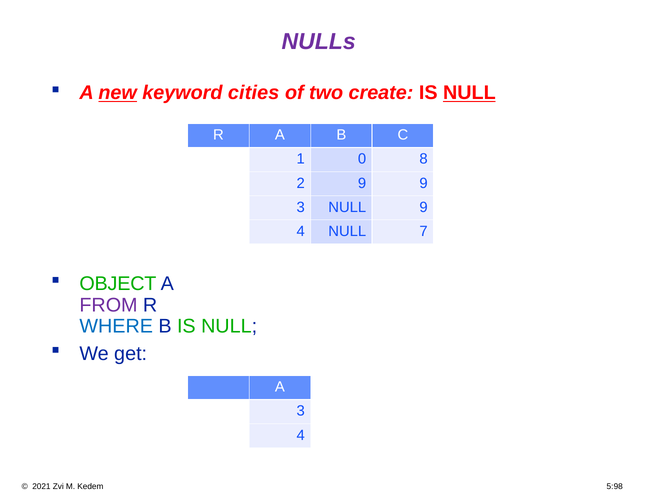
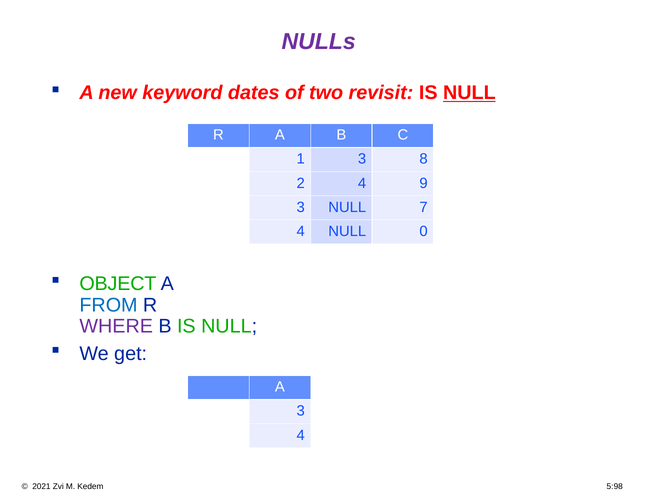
new underline: present -> none (118, 93)
cities: cities -> dates (254, 93)
create: create -> revisit (381, 93)
1 0: 0 -> 3 (362, 159)
2 9: 9 -> 4 (362, 183)
NULL 9: 9 -> 7 (424, 207)
7: 7 -> 0 (424, 231)
FROM colour: purple -> blue (109, 305)
WHERE colour: blue -> purple (116, 326)
